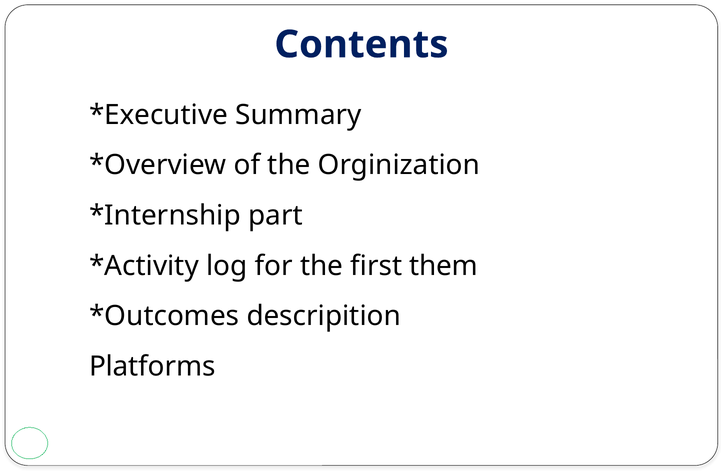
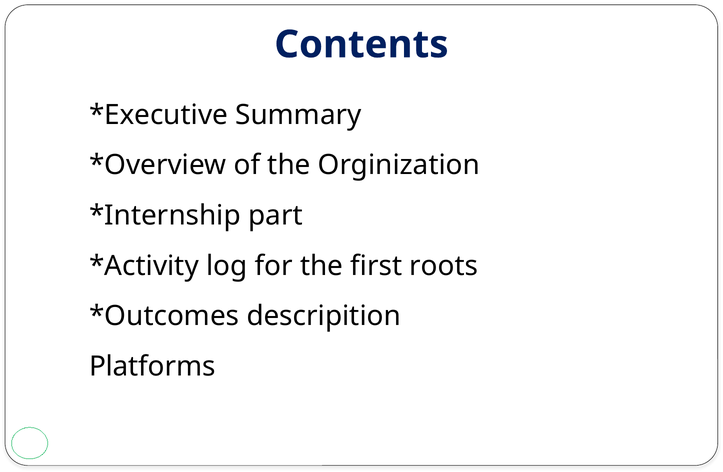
them: them -> roots (444, 266)
